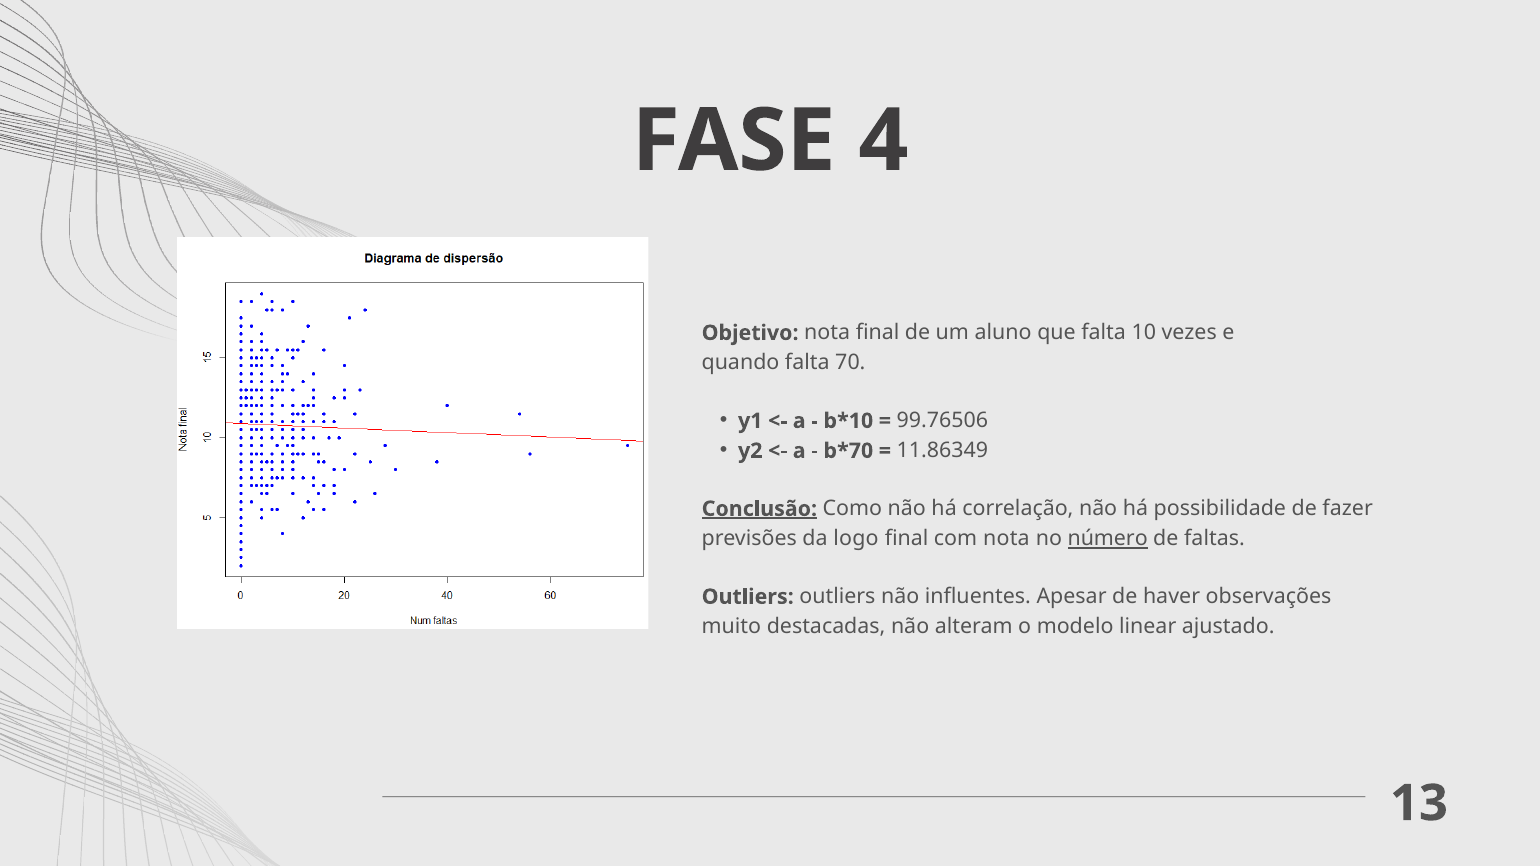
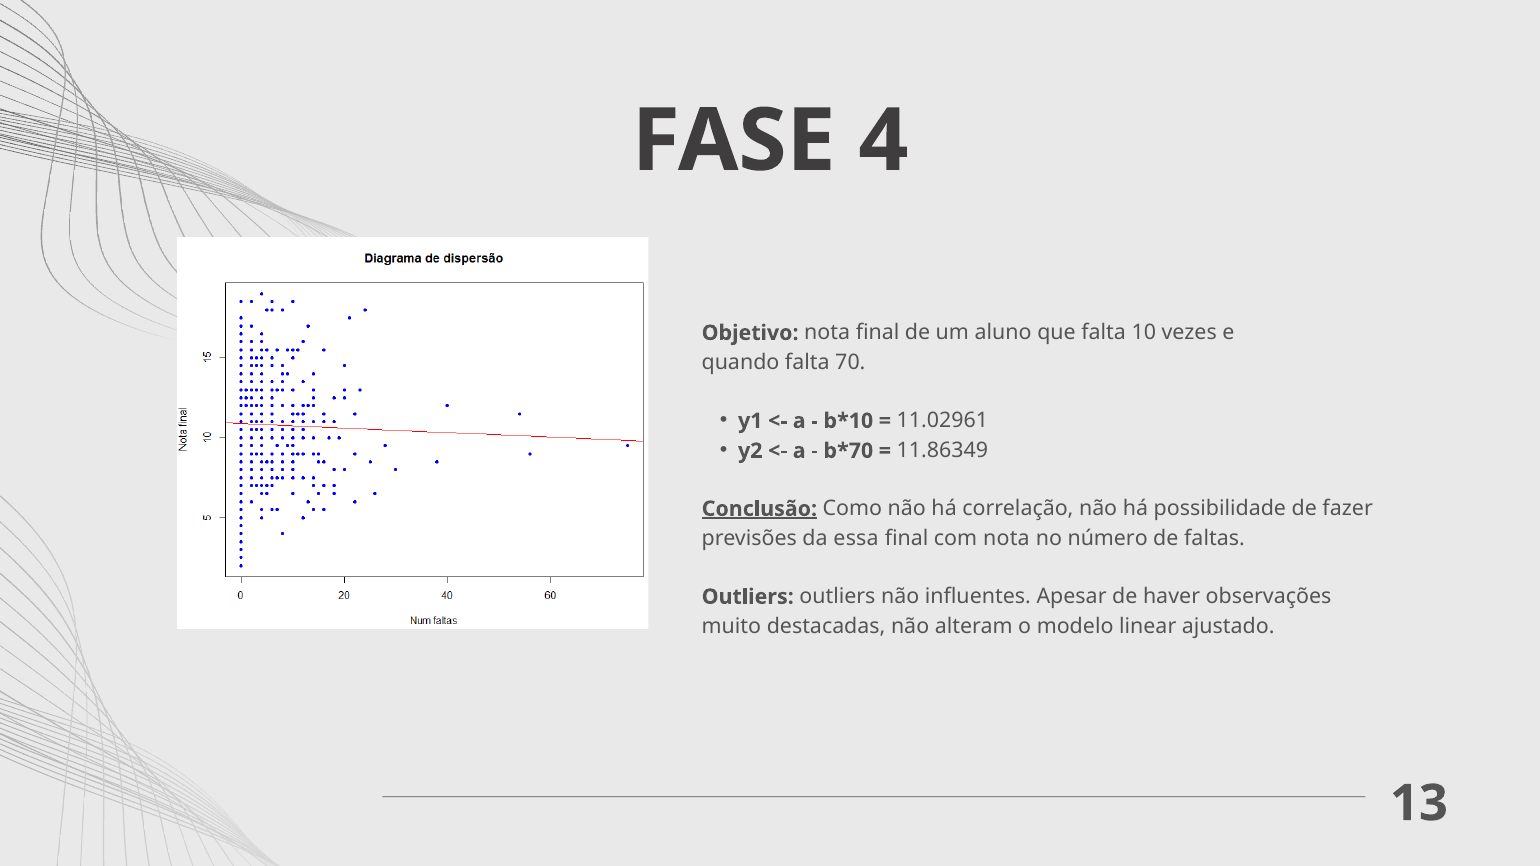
99.76506: 99.76506 -> 11.02961 (942, 421)
logo: logo -> essa (856, 539)
número underline: present -> none (1108, 539)
